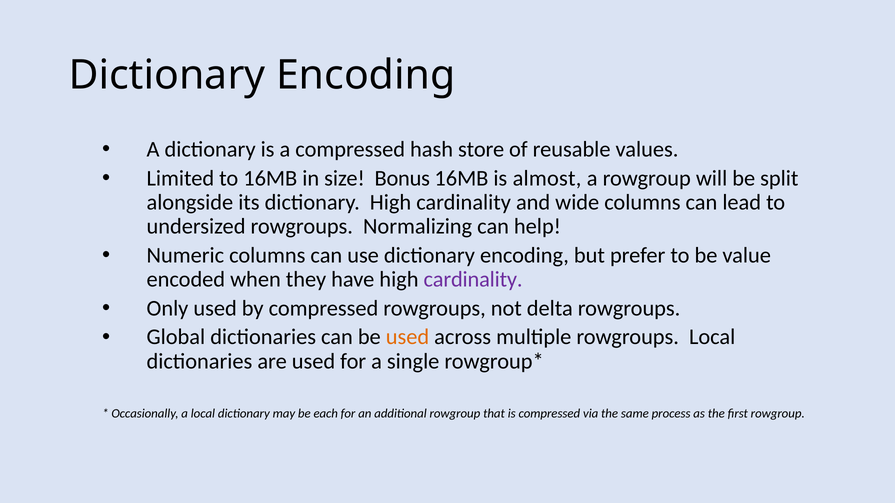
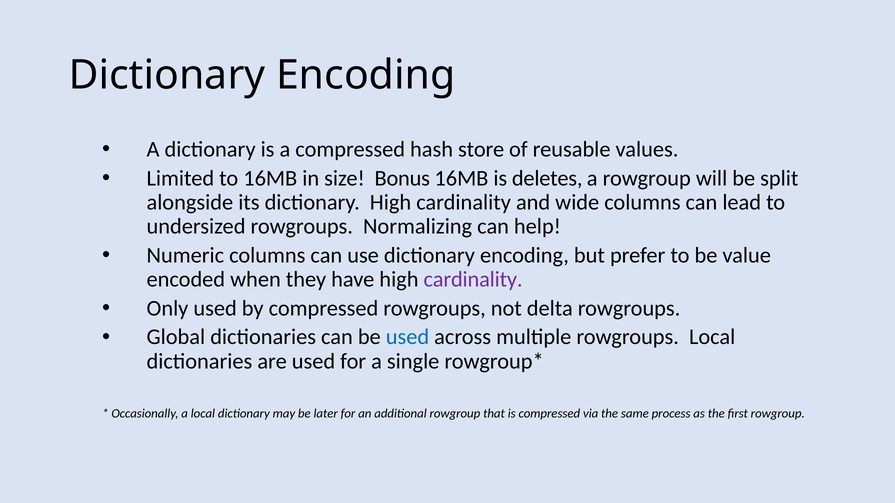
almost: almost -> deletes (547, 178)
used colour: orange -> blue (407, 337)
each: each -> later (326, 414)
